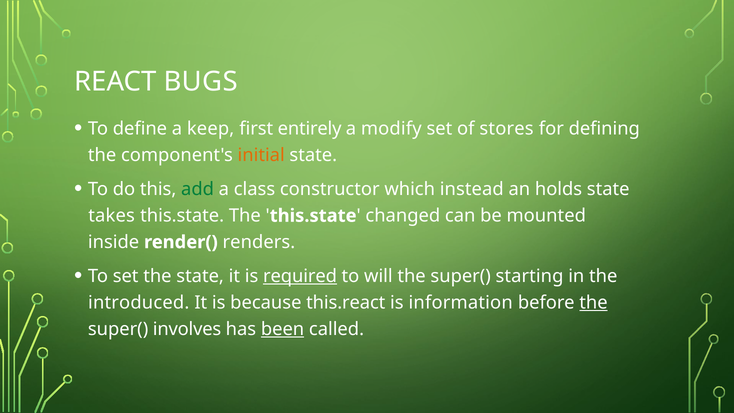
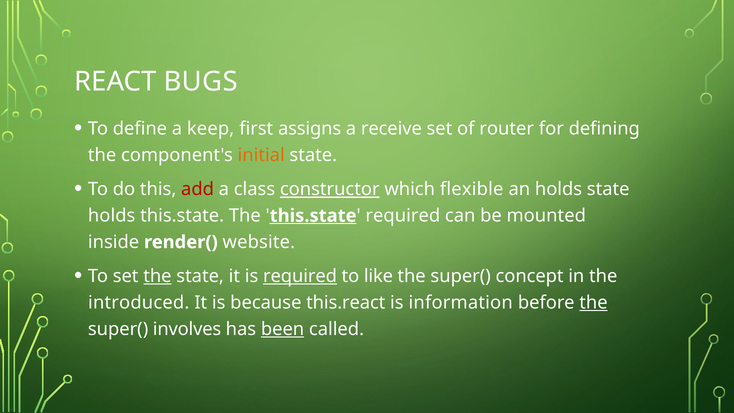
entirely: entirely -> assigns (310, 129)
modify: modify -> receive (391, 129)
stores: stores -> router (507, 129)
add colour: green -> red (198, 189)
constructor underline: none -> present (330, 189)
instead: instead -> flexible (472, 189)
takes: takes -> holds (112, 216)
this.state underline: none -> present (313, 216)
changed: changed -> required (403, 216)
renders: renders -> website (259, 242)
the underline: none -> present (157, 276)
will: will -> like (378, 276)
starting: starting -> concept (530, 276)
